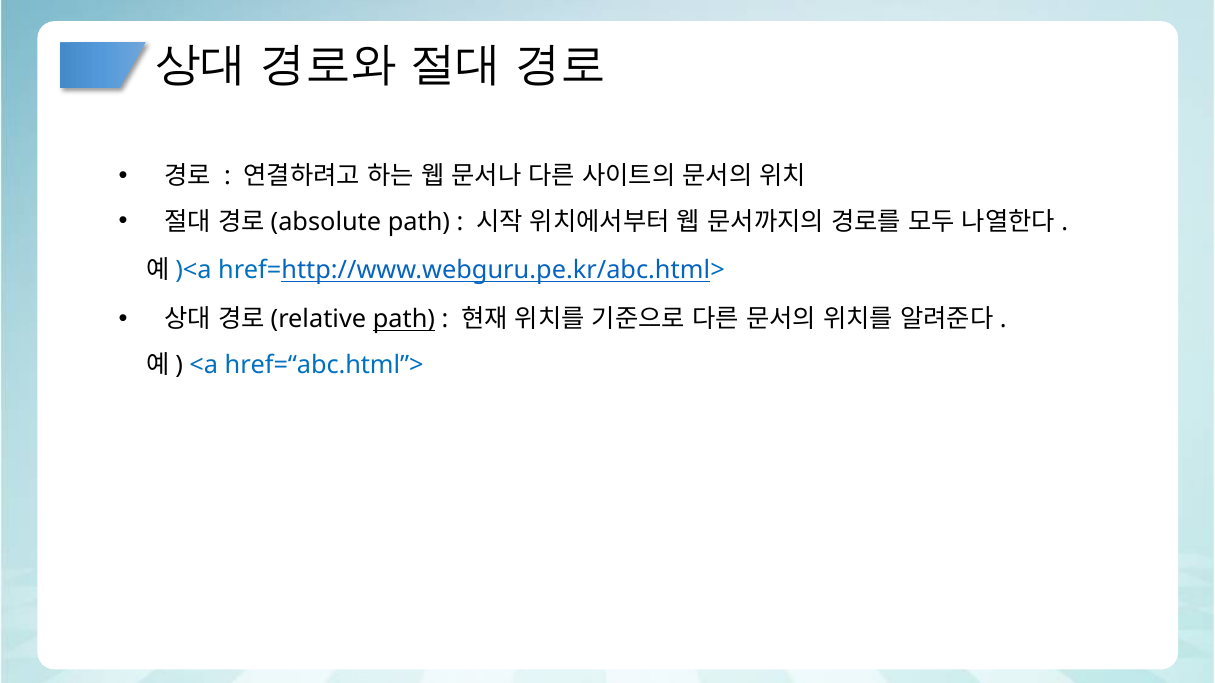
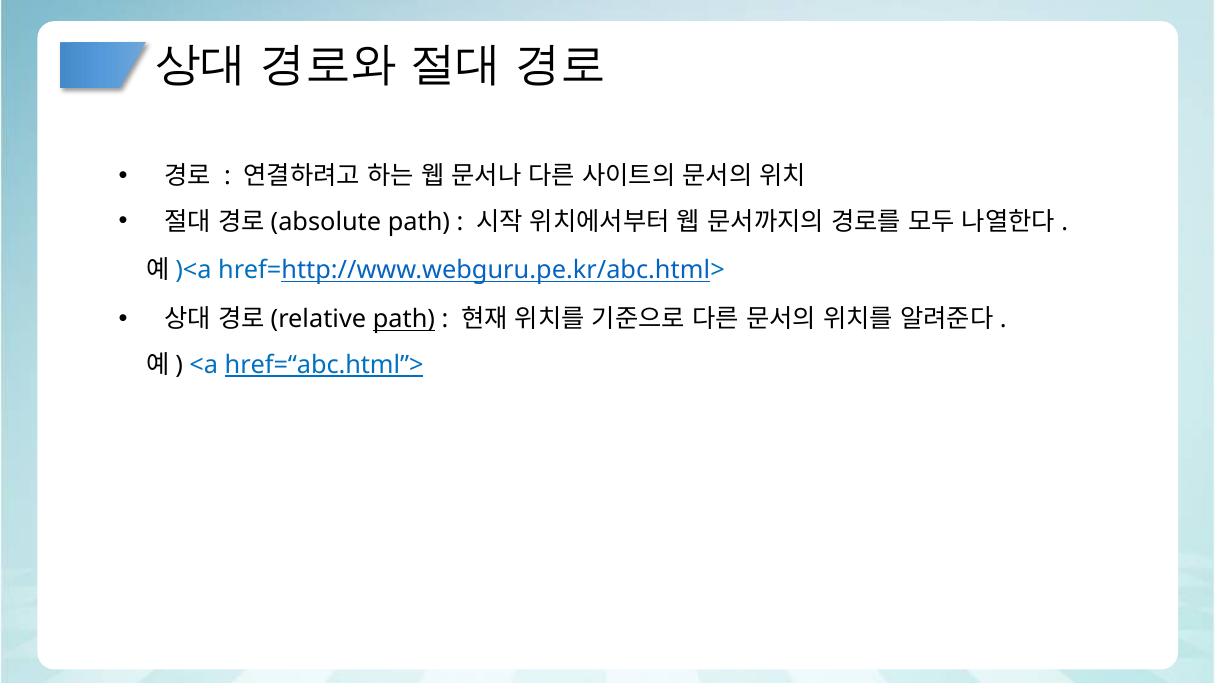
href=“abc.html”> underline: none -> present (324, 365)
